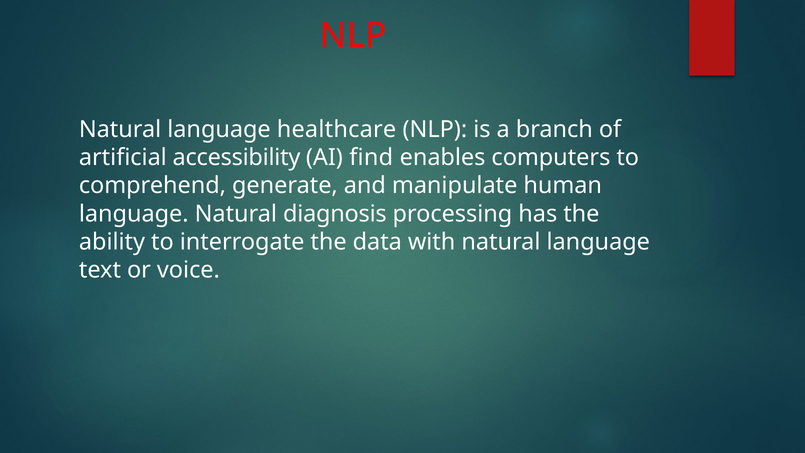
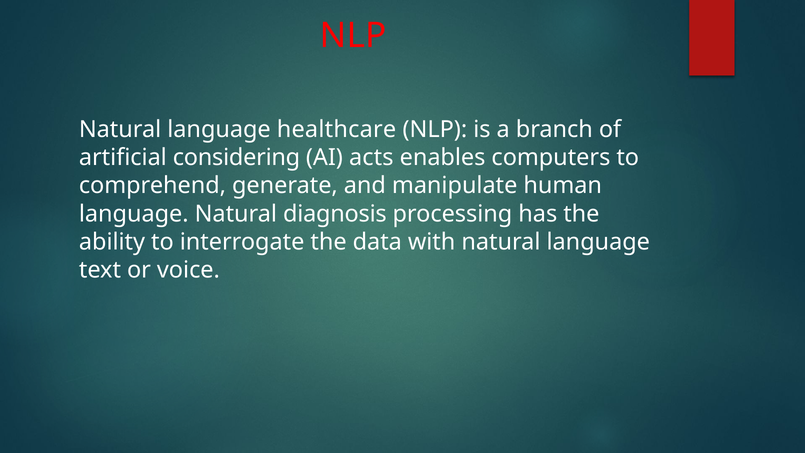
accessibility: accessibility -> considering (237, 158)
find: find -> acts (371, 158)
